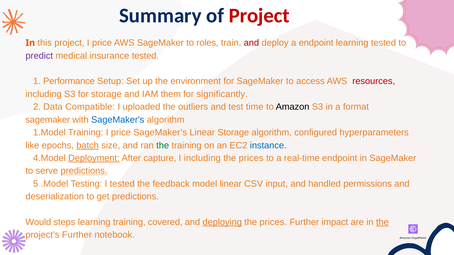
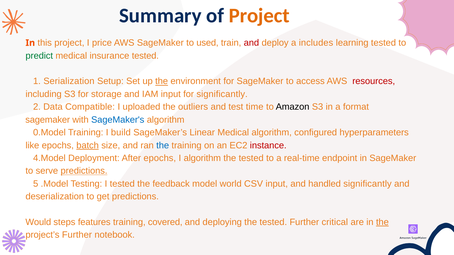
Project colour: red -> orange (259, 16)
roles: roles -> used (207, 43)
a endpoint: endpoint -> includes (316, 43)
predict colour: purple -> green (39, 56)
Performance: Performance -> Serialization (69, 81)
the underline: none -> present (162, 81)
IAM them: them -> input (171, 94)
1.Model: 1.Model -> 0.Model (49, 133)
Training I price: price -> build (121, 133)
Linear Storage: Storage -> Medical (233, 133)
the colour: green -> blue (163, 146)
instance colour: blue -> red (268, 146)
Deployment underline: present -> none (94, 158)
After capture: capture -> epochs (160, 158)
I including: including -> algorithm (202, 158)
prices: prices -> tested (251, 158)
model linear: linear -> world (231, 184)
handled permissions: permissions -> significantly (368, 184)
steps learning: learning -> features (94, 222)
deploying underline: present -> none (222, 222)
prices: prices -> tested (273, 222)
impact: impact -> critical (335, 222)
